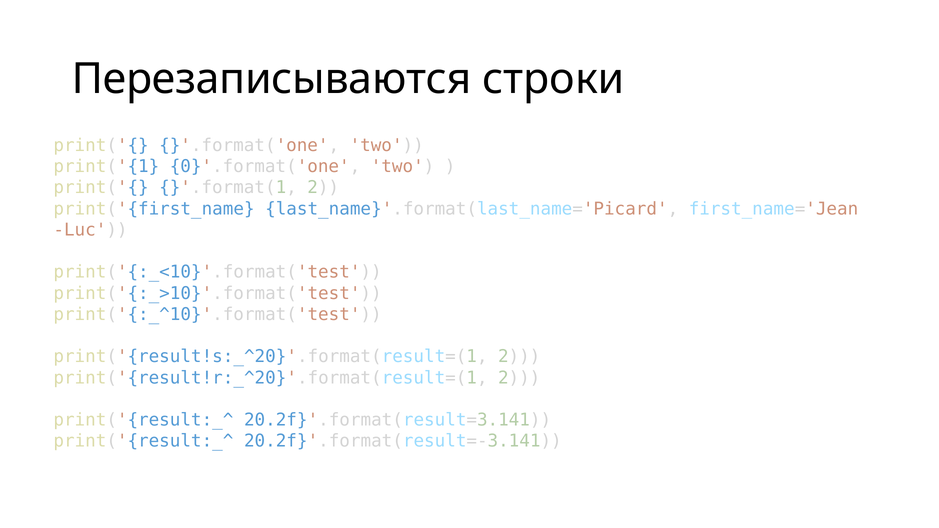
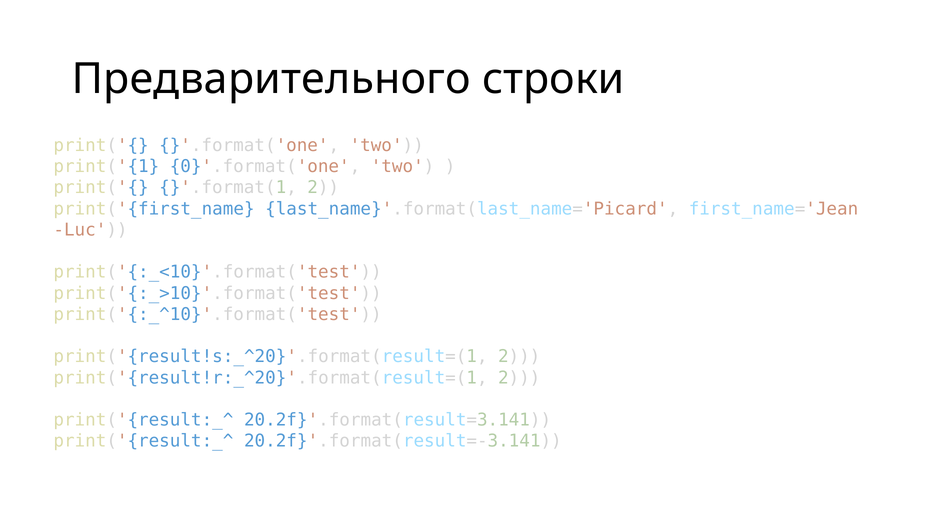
Перезаписываются: Перезаписываются -> Предварительного (271, 79)
